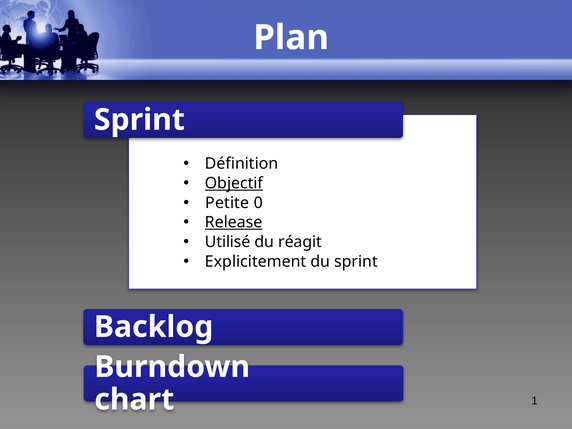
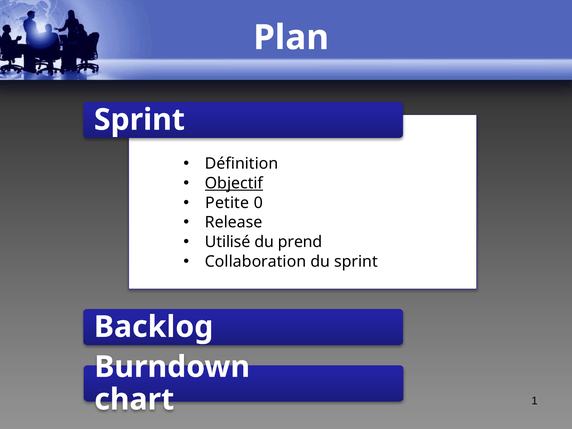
Release underline: present -> none (234, 222)
réagit: réagit -> prend (300, 242)
Explicitement: Explicitement -> Collaboration (256, 261)
